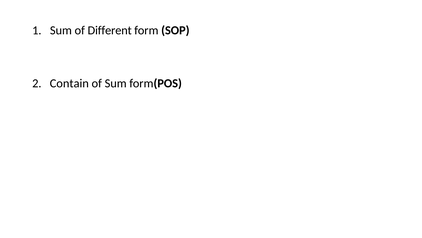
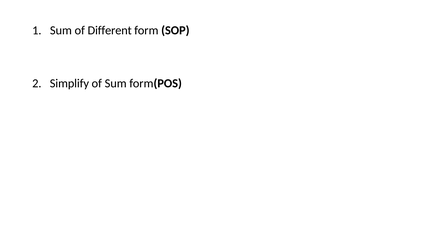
Contain: Contain -> Simplify (69, 83)
